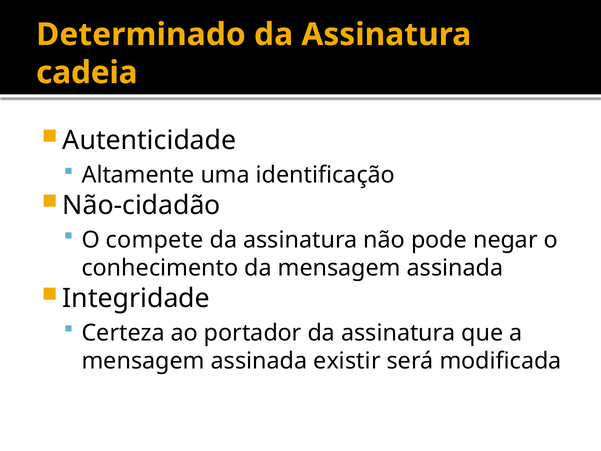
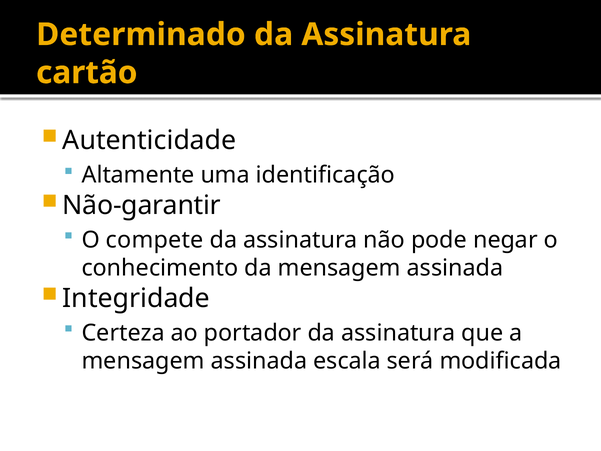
cadeia: cadeia -> cartão (87, 73)
Não-cidadão: Não-cidadão -> Não-garantir (142, 205)
existir: existir -> escala (347, 361)
